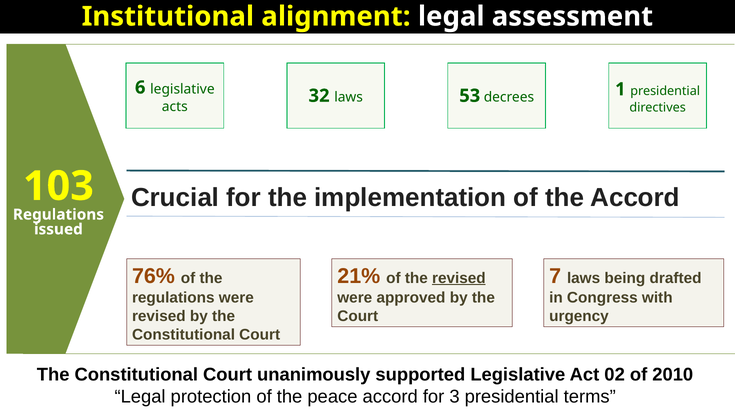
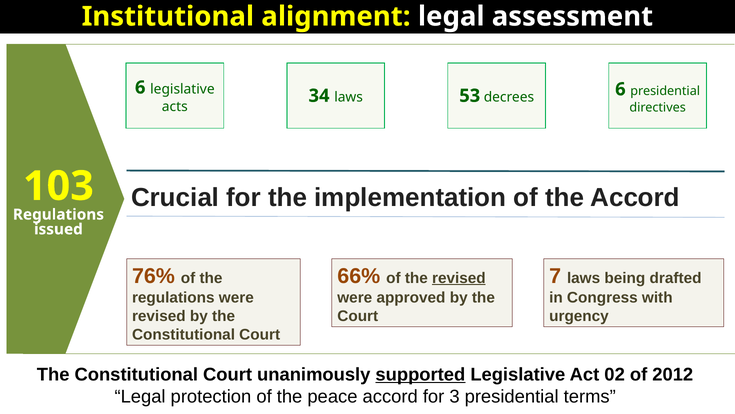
32: 32 -> 34 (319, 96)
laws 1: 1 -> 6 (620, 89)
21%: 21% -> 66% (359, 276)
supported underline: none -> present (420, 374)
2010: 2010 -> 2012 (673, 374)
